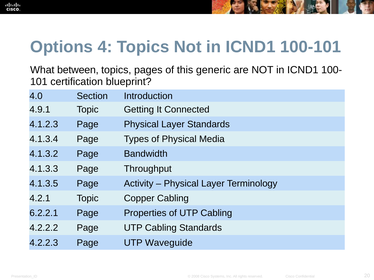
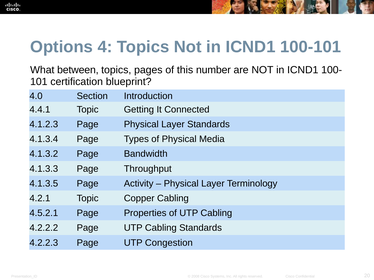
generic: generic -> number (213, 70)
4.9.1: 4.9.1 -> 4.4.1 (40, 110)
6.2.2.1: 6.2.2.1 -> 4.5.2.1 (44, 213)
Waveguide: Waveguide -> Congestion (169, 243)
